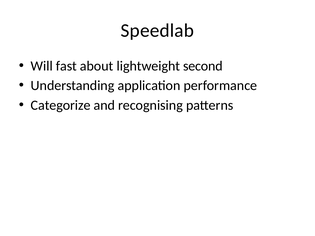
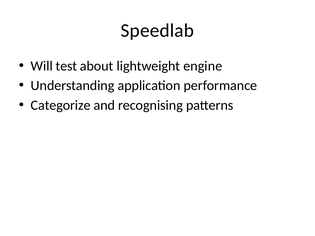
fast: fast -> test (66, 66)
second: second -> engine (203, 66)
